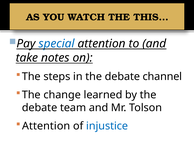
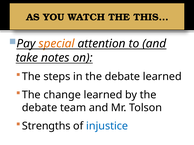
special colour: blue -> orange (57, 44)
debate channel: channel -> learned (162, 77)
Attention: Attention -> Strengths (46, 126)
